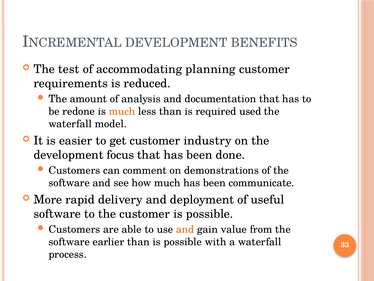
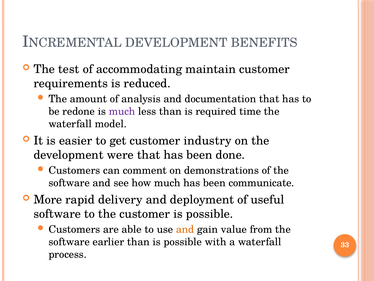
planning: planning -> maintain (211, 69)
much colour: orange -> purple (122, 111)
used: used -> time (250, 111)
focus: focus -> were (120, 155)
